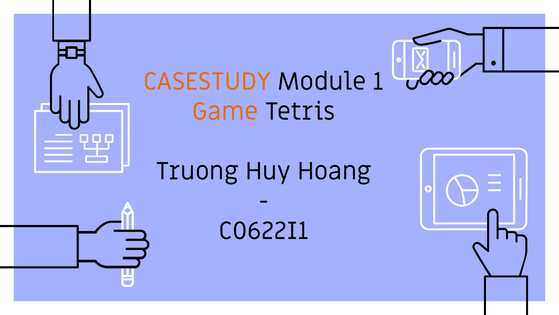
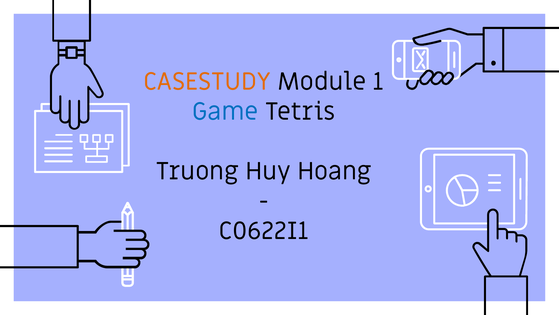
Game colour: orange -> blue (225, 111)
